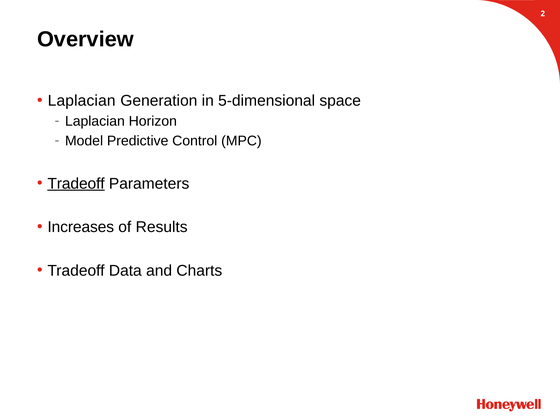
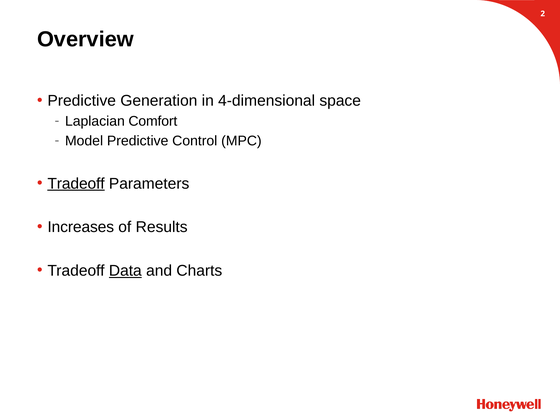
Laplacian: Laplacian -> Predictive (82, 101)
5-dimensional: 5-dimensional -> 4-dimensional (267, 101)
Horizon: Horizon -> Comfort (153, 121)
Data underline: none -> present (125, 271)
